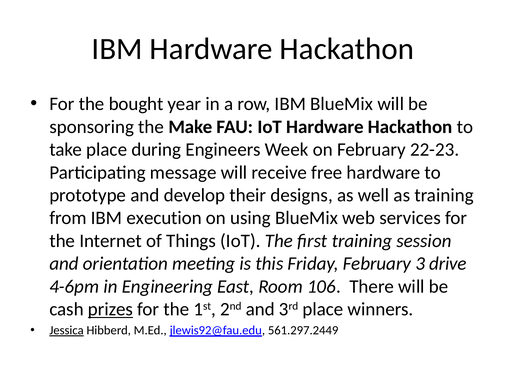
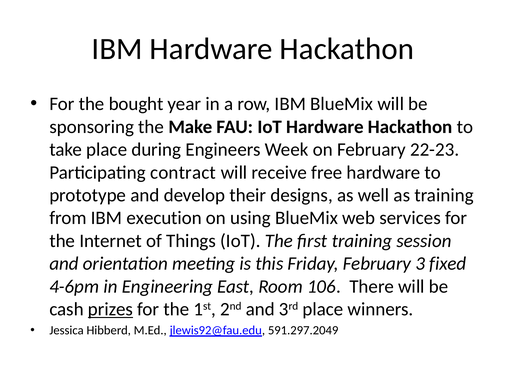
message: message -> contract (183, 172)
drive: drive -> fixed (448, 263)
Jessica underline: present -> none (67, 330)
561.297.2449: 561.297.2449 -> 591.297.2049 (303, 330)
